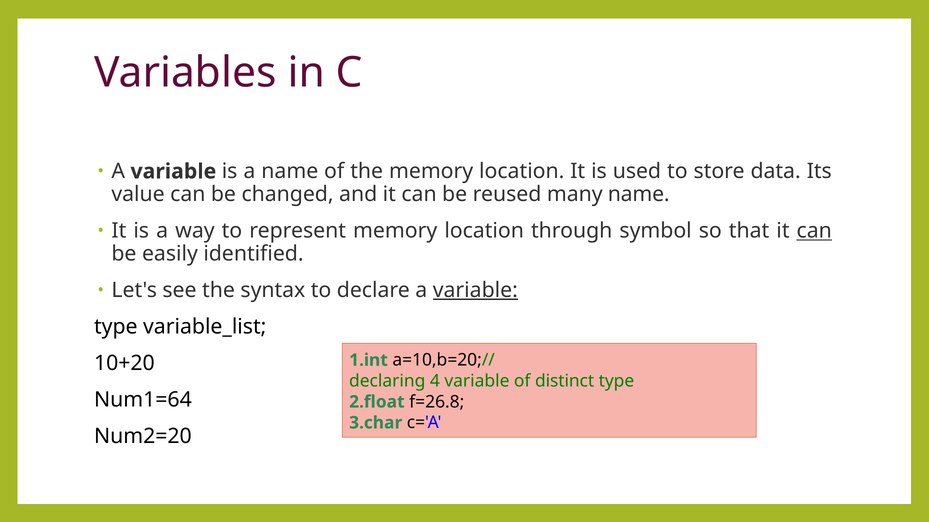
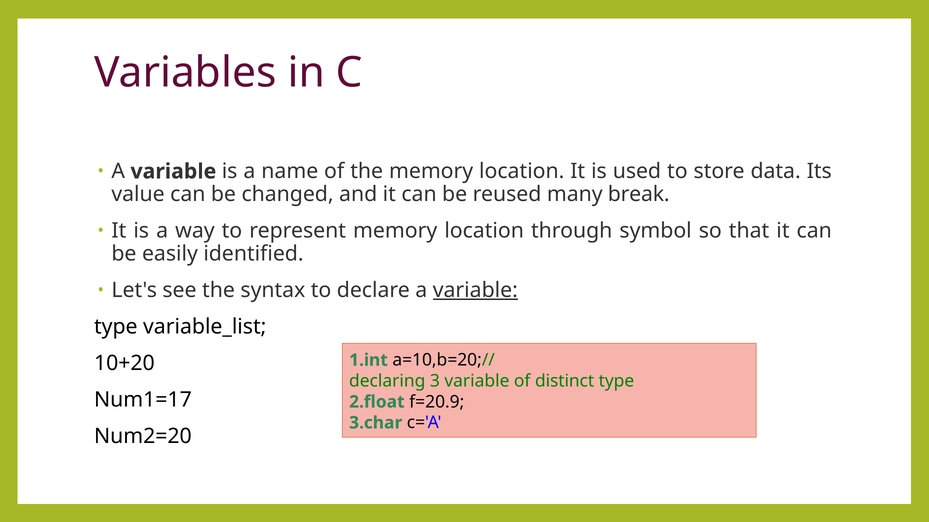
many name: name -> break (639, 195)
can underline: present -> none (814, 231)
4: 4 -> 3 (435, 381)
Num1=64: Num1=64 -> Num1=17 (143, 400)
f=26.8: f=26.8 -> f=20.9 (437, 402)
